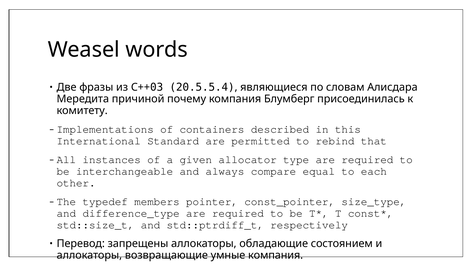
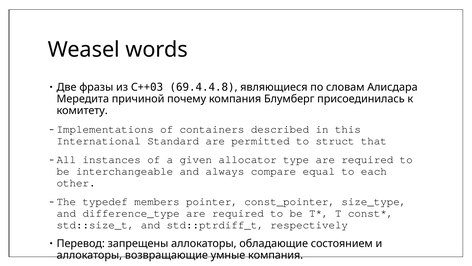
20.5.5.4: 20.5.5.4 -> 69.4.4.8 (202, 87)
rebind: rebind -> struct (335, 141)
